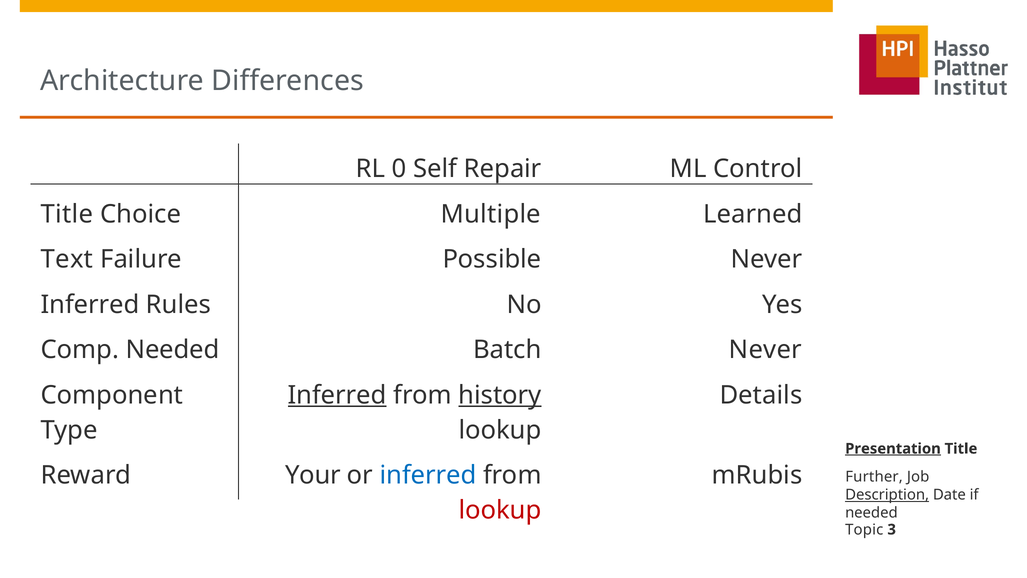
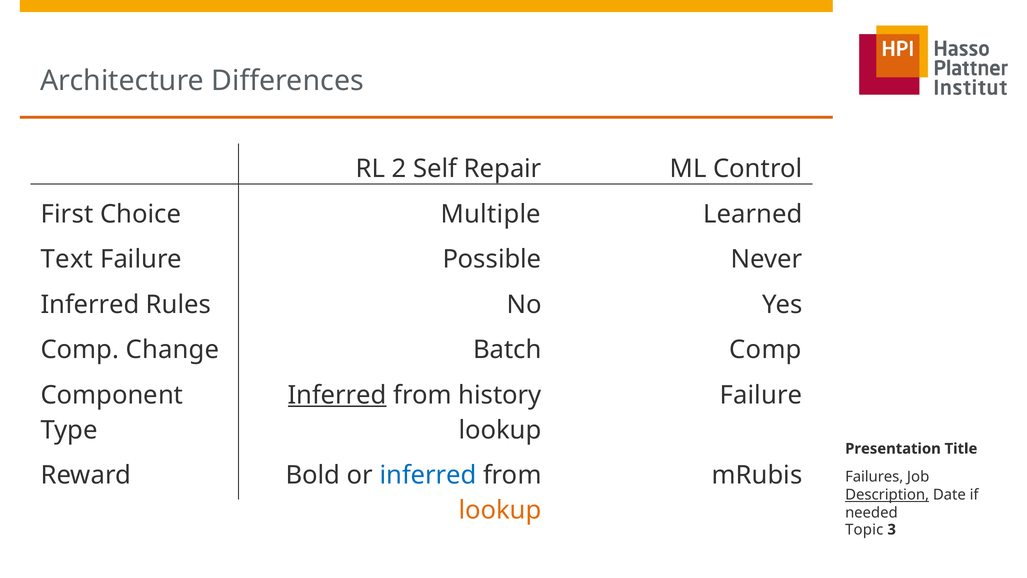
0: 0 -> 2 (399, 169)
Title: Title -> First (67, 214)
Comp Needed: Needed -> Change (172, 350)
Batch Never: Never -> Comp (765, 350)
history underline: present -> none (500, 395)
Details: Details -> Failure (761, 395)
Presentation underline: present -> none (893, 448)
Your: Your -> Bold (313, 475)
Further: Further -> Failures (874, 477)
lookup colour: red -> orange (500, 510)
